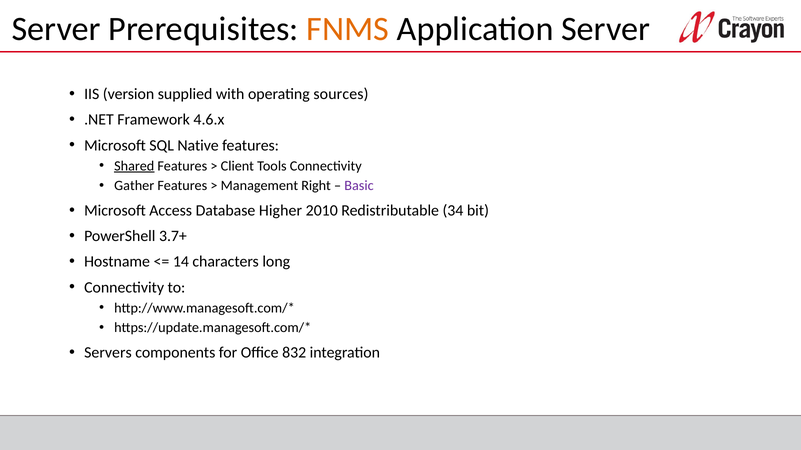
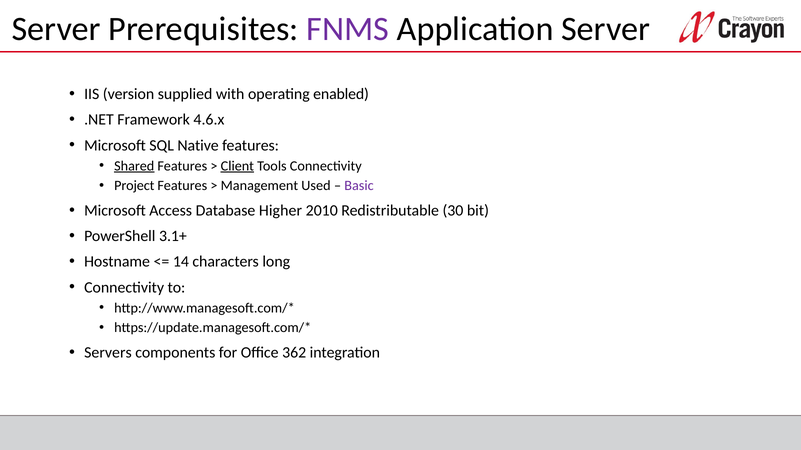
FNMS colour: orange -> purple (348, 29)
sources: sources -> enabled (341, 94)
Client underline: none -> present (237, 166)
Gather: Gather -> Project (134, 186)
Right: Right -> Used (316, 186)
34: 34 -> 30 (453, 211)
3.7+: 3.7+ -> 3.1+ (173, 236)
832: 832 -> 362 (294, 353)
